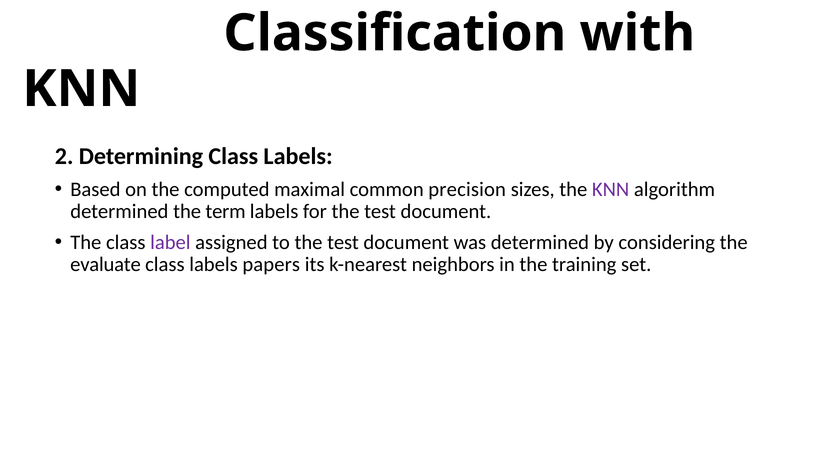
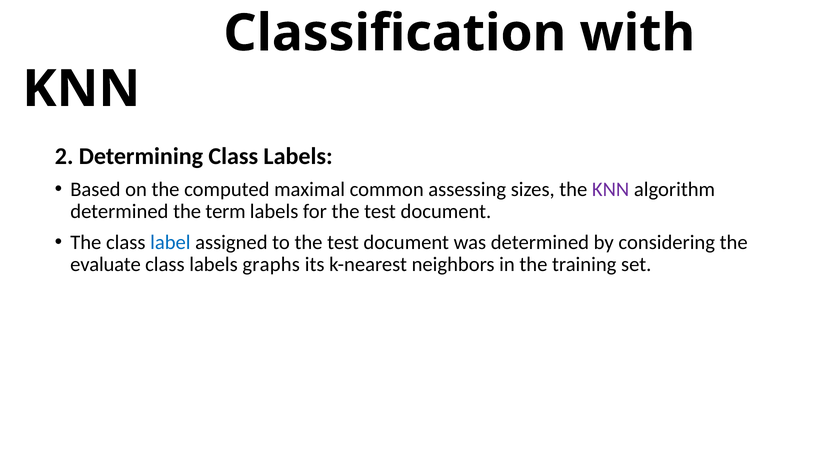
precision: precision -> assessing (467, 189)
label colour: purple -> blue (170, 242)
papers: papers -> graphs (271, 265)
